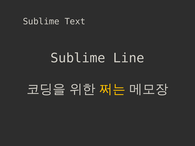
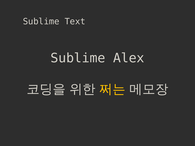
Line: Line -> Alex (129, 58)
